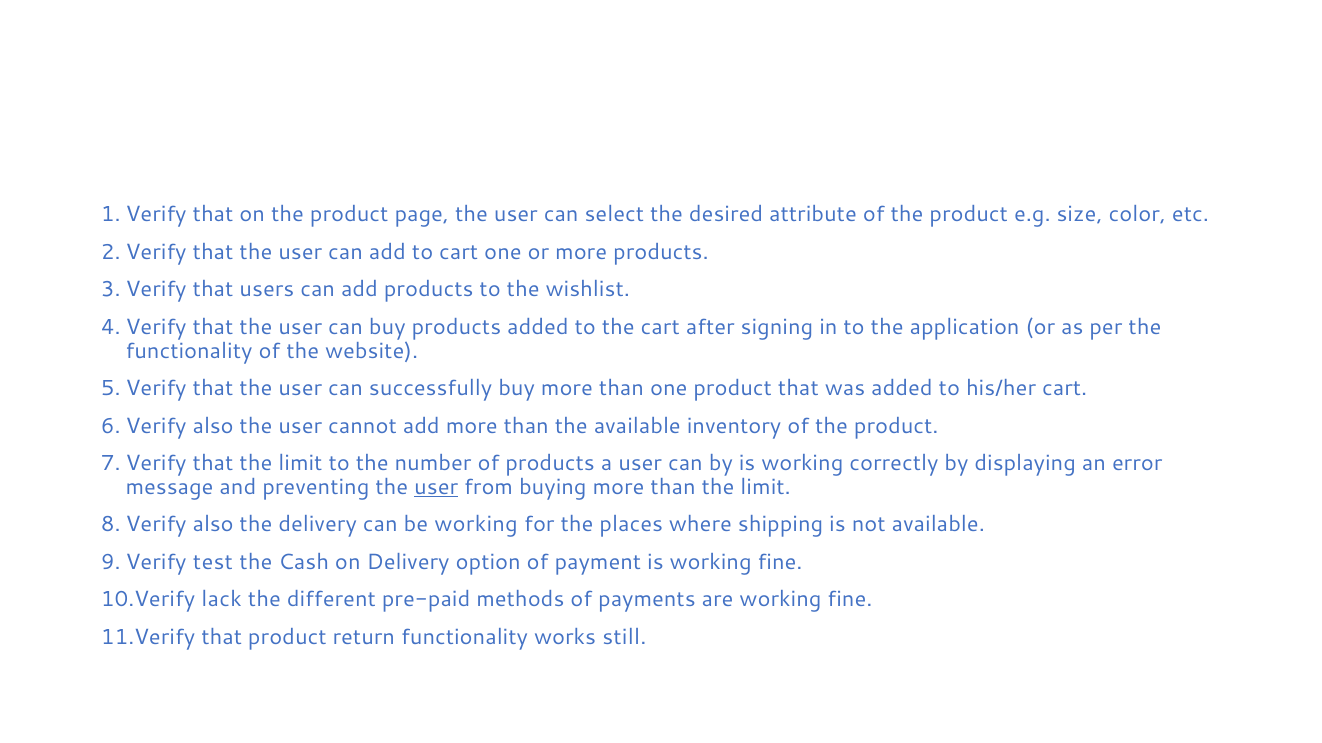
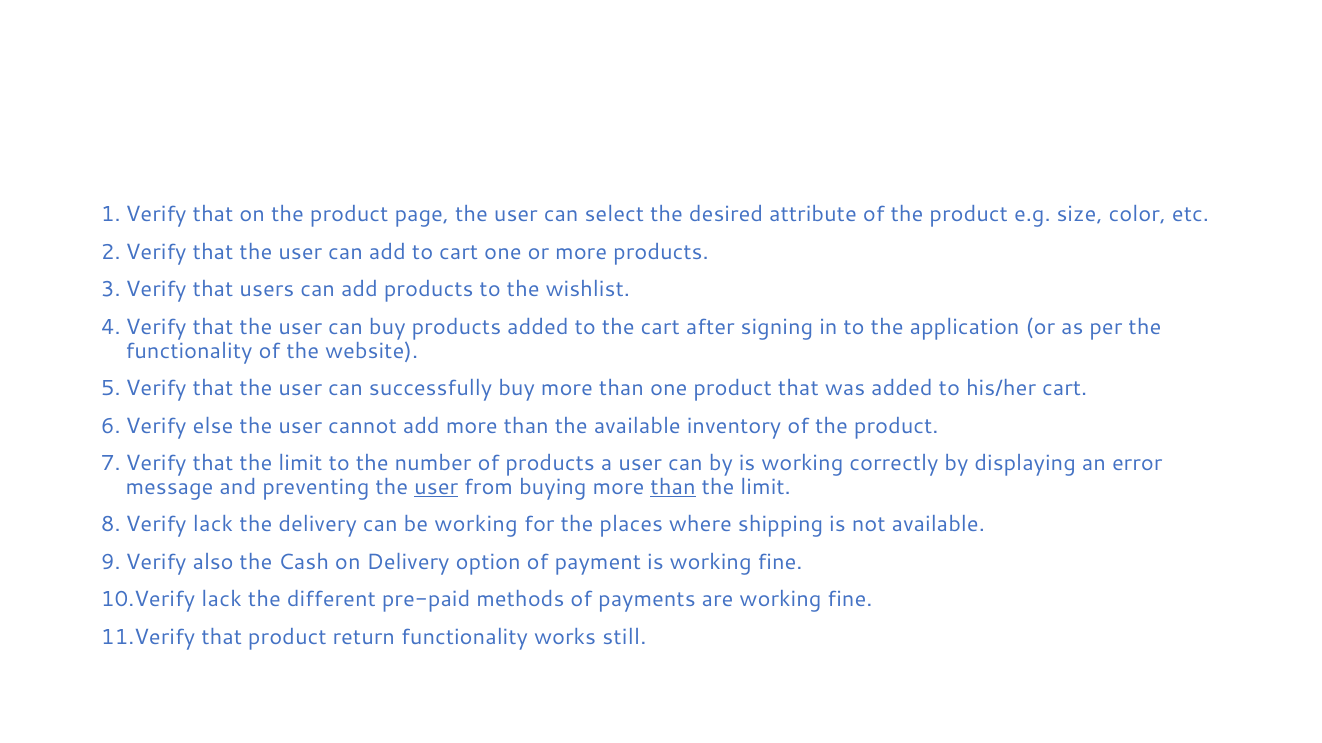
also: also -> else (213, 426)
than underline: none -> present (673, 488)
also: also -> lack (213, 525)
test: test -> also (213, 563)
